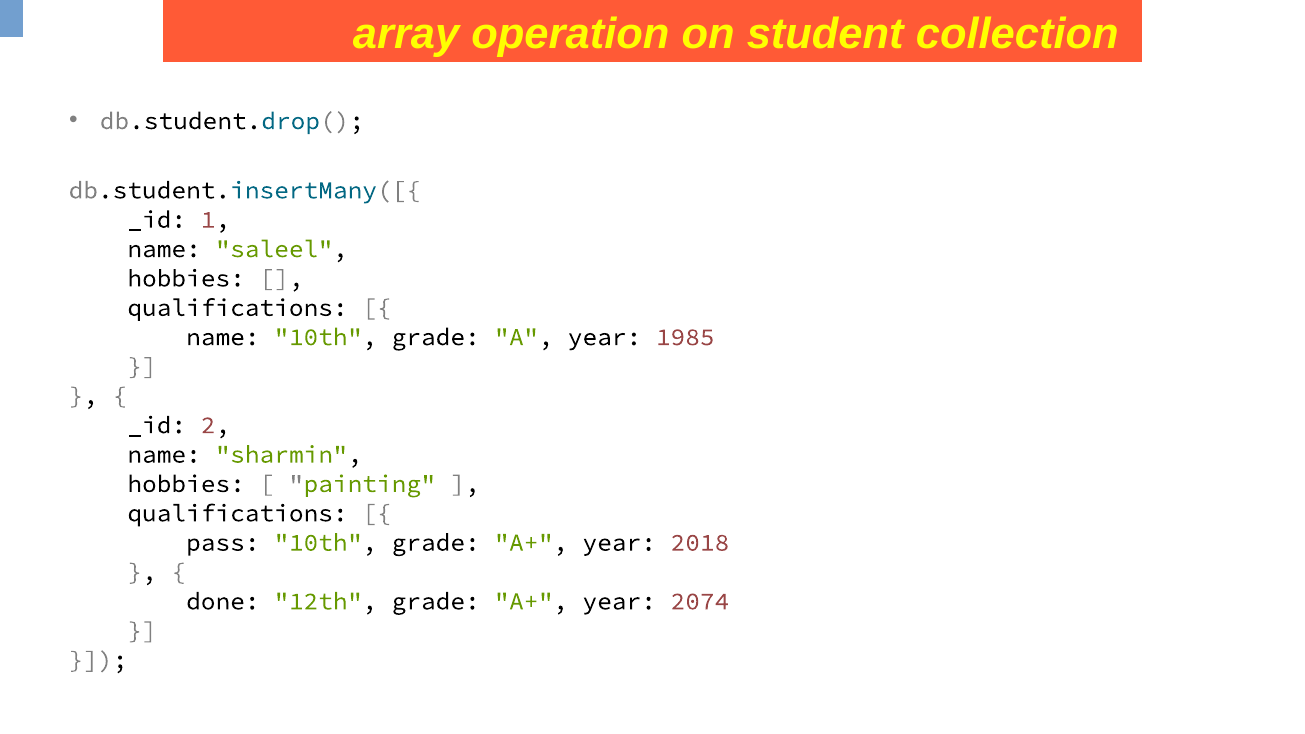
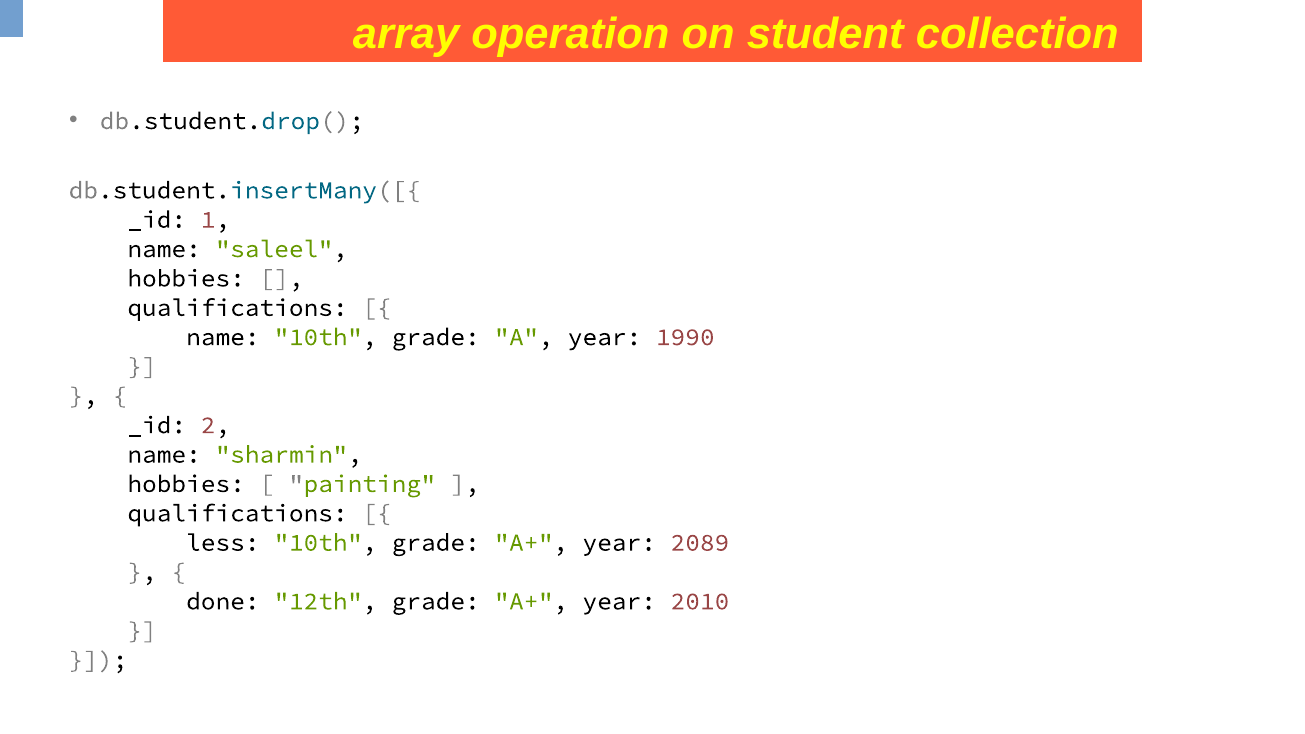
1985: 1985 -> 1990 (685, 337)
pass: pass -> less (223, 543)
2018: 2018 -> 2089 (700, 543)
2074: 2074 -> 2010 (700, 601)
